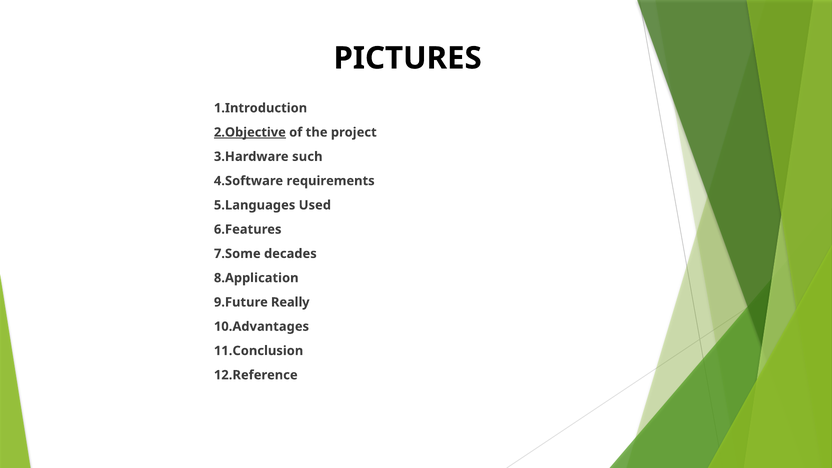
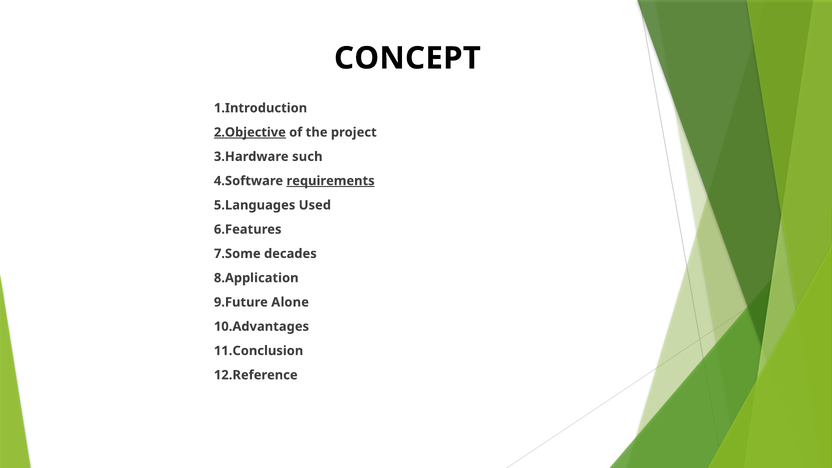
PICTURES: PICTURES -> CONCEPT (407, 58)
requirements underline: none -> present (331, 181)
Really: Really -> Alone (290, 302)
